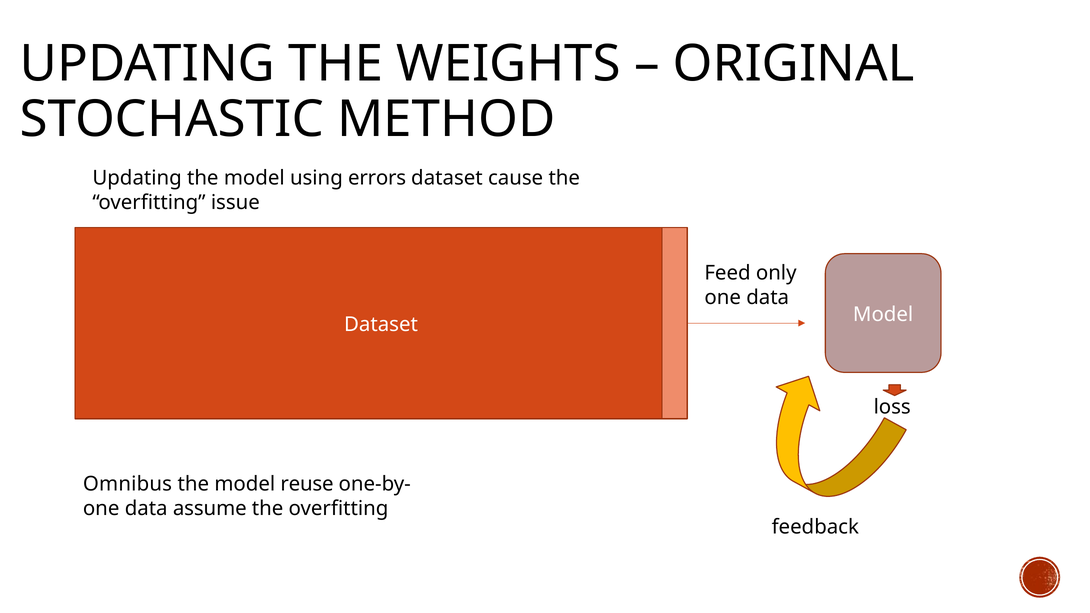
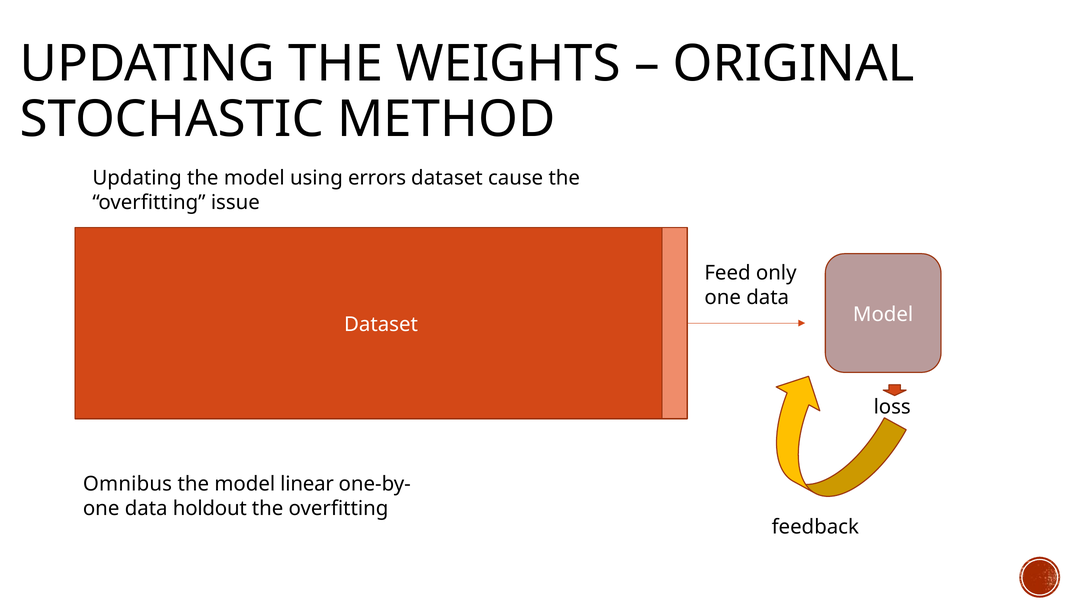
reuse: reuse -> linear (307, 484)
assume: assume -> holdout (210, 508)
